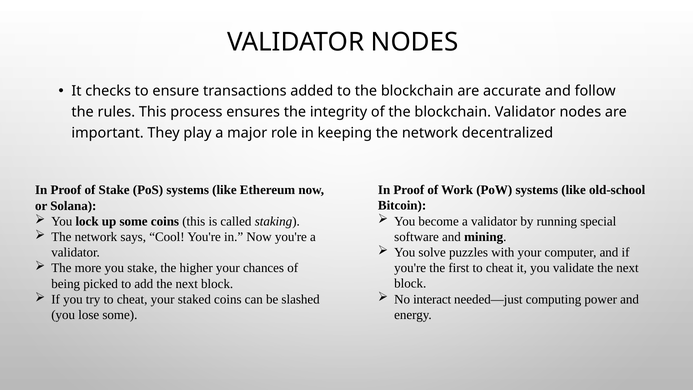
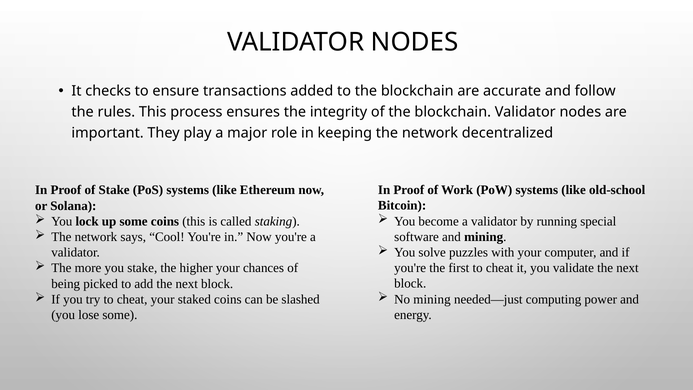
No interact: interact -> mining (432, 299)
